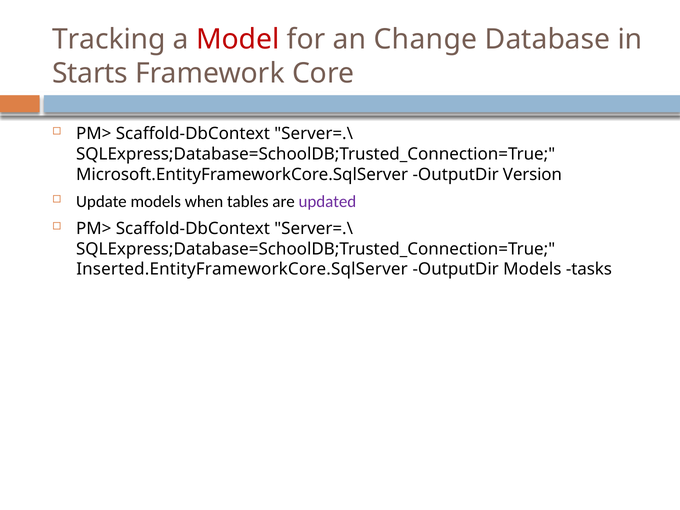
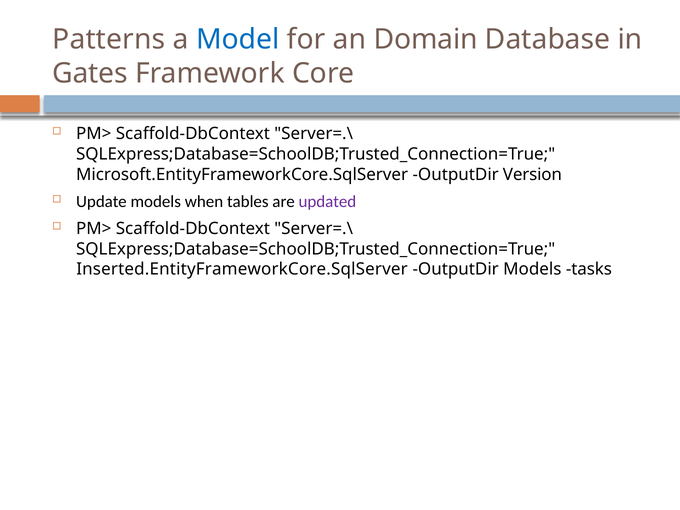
Tracking: Tracking -> Patterns (109, 39)
Model colour: red -> blue (238, 39)
Change: Change -> Domain (426, 39)
Starts: Starts -> Gates (90, 73)
